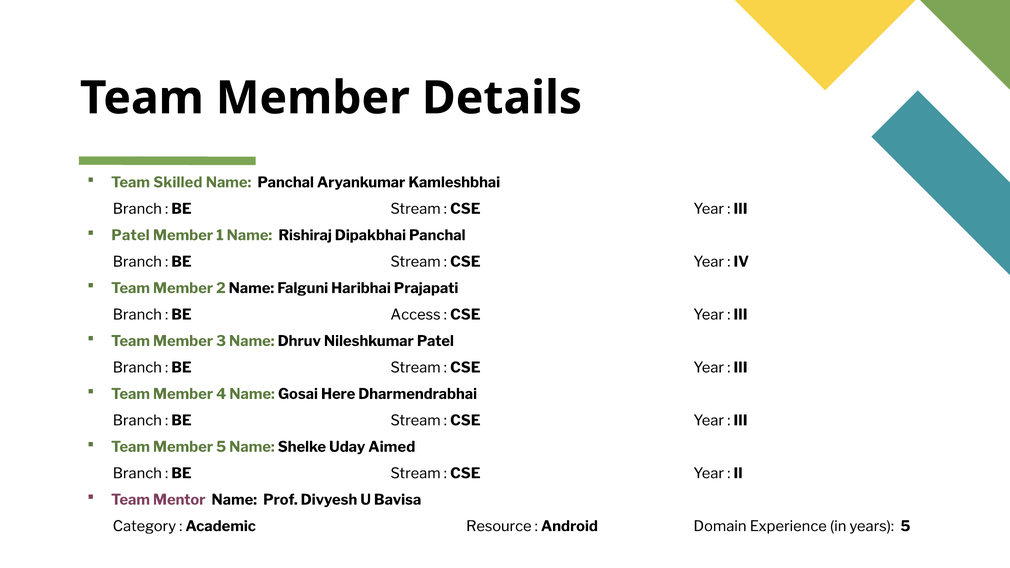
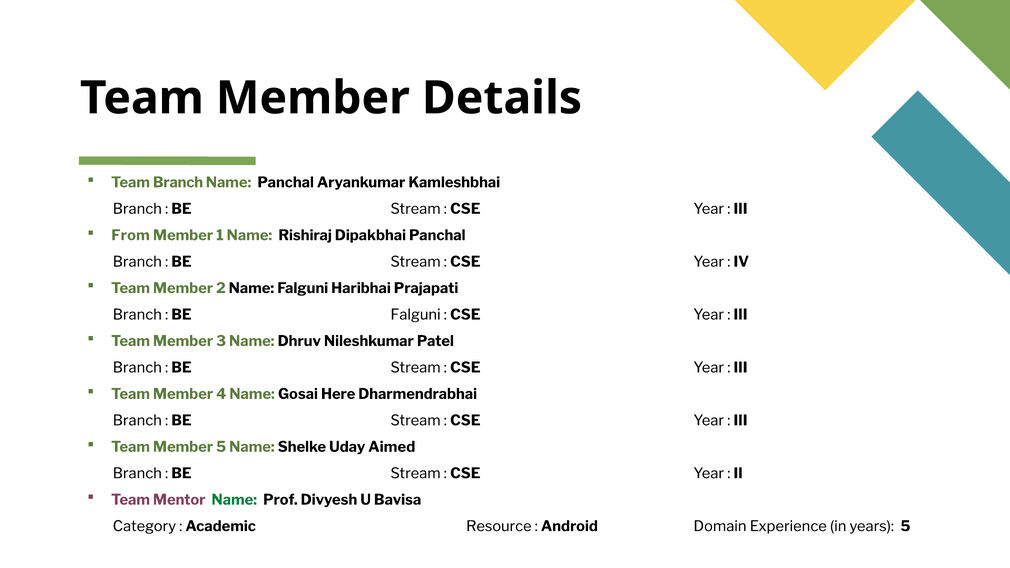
Team Skilled: Skilled -> Branch (178, 182)
Patel: Patel -> From (130, 235)
BE Access: Access -> Falguni (416, 315)
Name colour: black -> green (234, 500)
